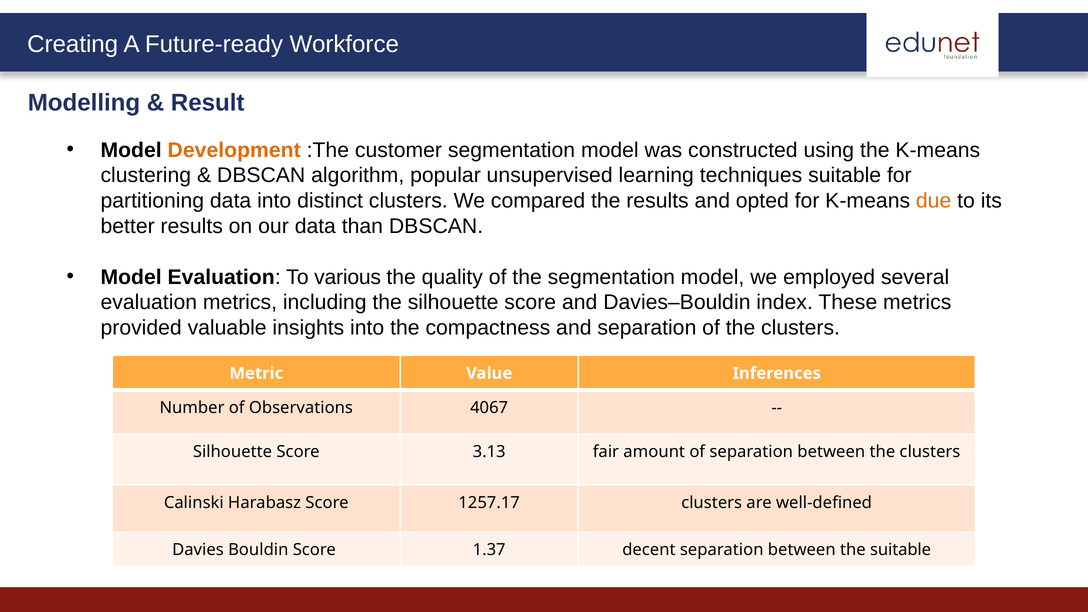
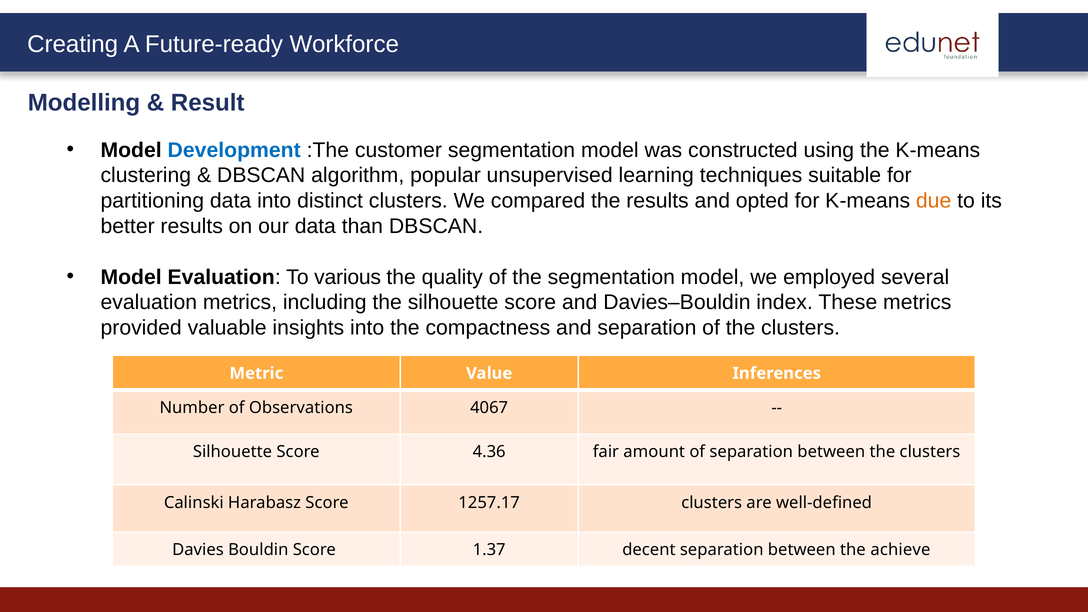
Development colour: orange -> blue (234, 150)
3.13: 3.13 -> 4.36 (489, 452)
the suitable: suitable -> achieve (900, 550)
